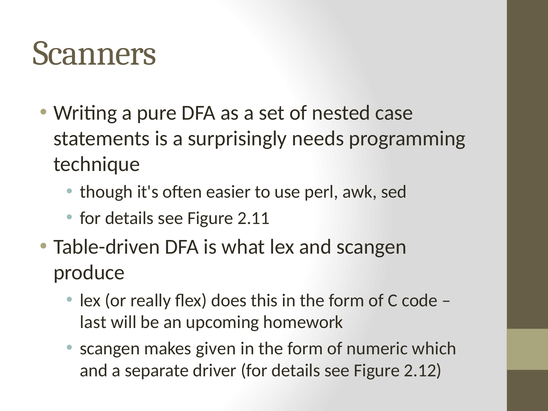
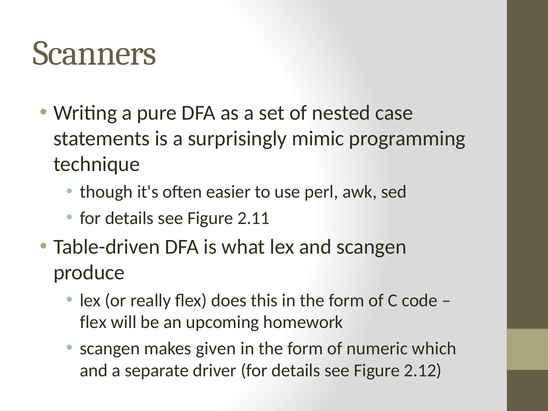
needs: needs -> mimic (318, 139)
last: last -> flex (93, 322)
